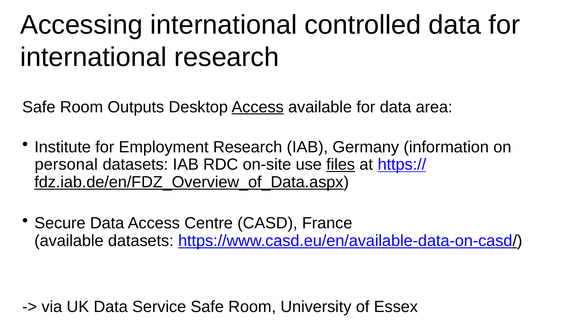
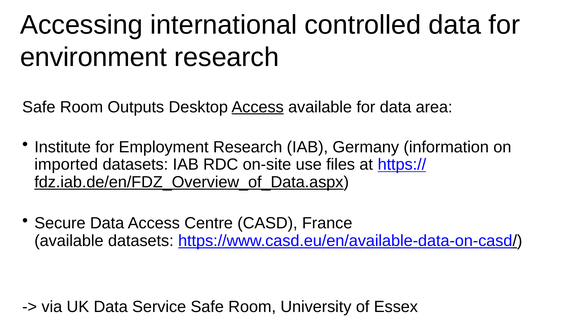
international: international -> environment (94, 57)
personal: personal -> imported (66, 164)
files underline: present -> none (341, 164)
